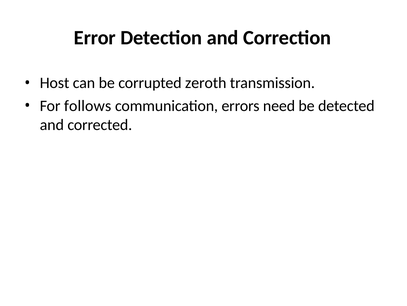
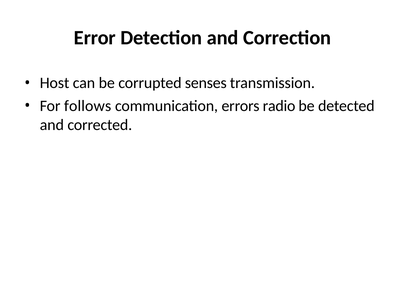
zeroth: zeroth -> senses (206, 83)
need: need -> radio (279, 106)
